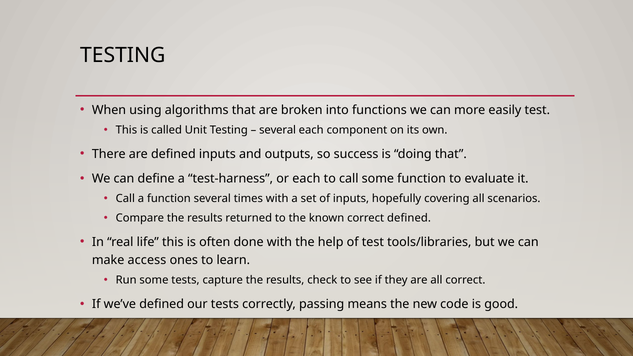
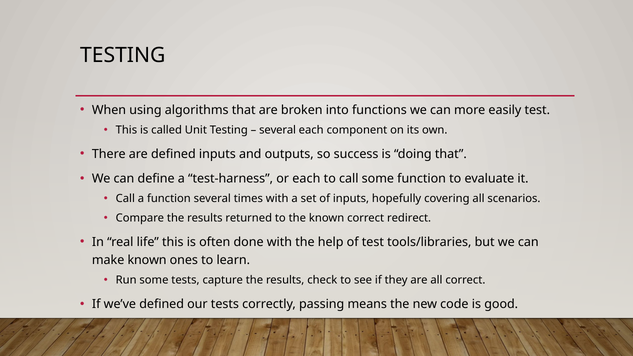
correct defined: defined -> redirect (409, 218)
make access: access -> known (147, 260)
